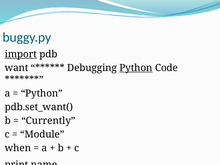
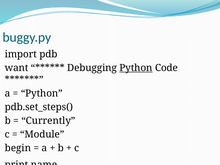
import underline: present -> none (21, 54)
pdb.set_want(: pdb.set_want( -> pdb.set_steps( (39, 107)
when: when -> begin (18, 148)
